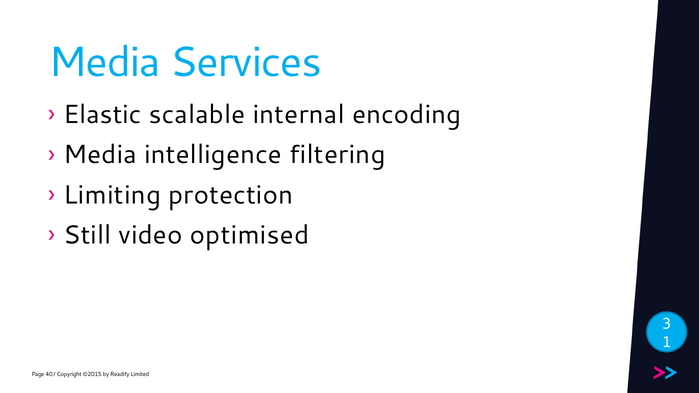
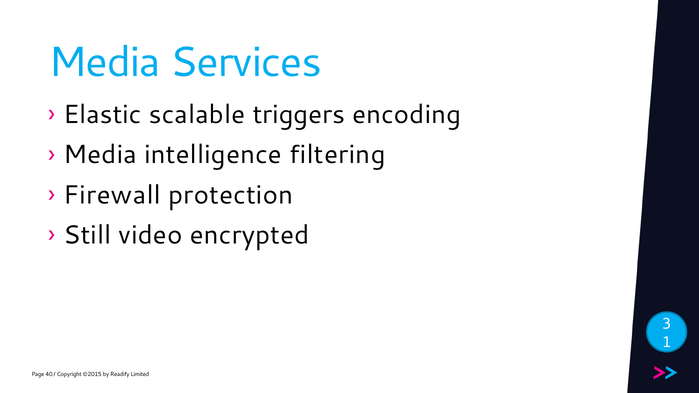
internal: internal -> triggers (299, 115)
Limiting: Limiting -> Firewall (112, 195)
optimised: optimised -> encrypted (250, 235)
